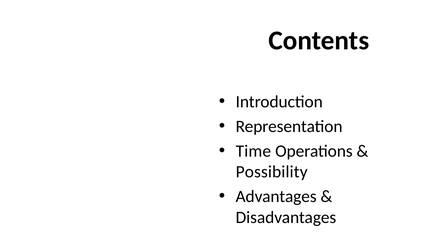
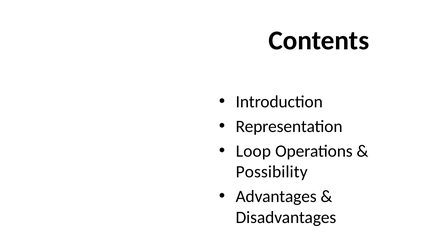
Time: Time -> Loop (253, 151)
